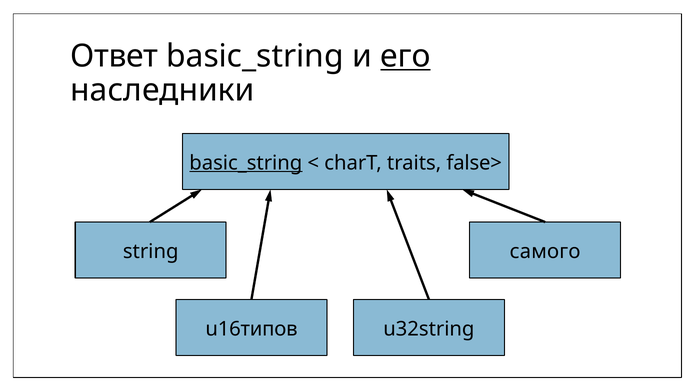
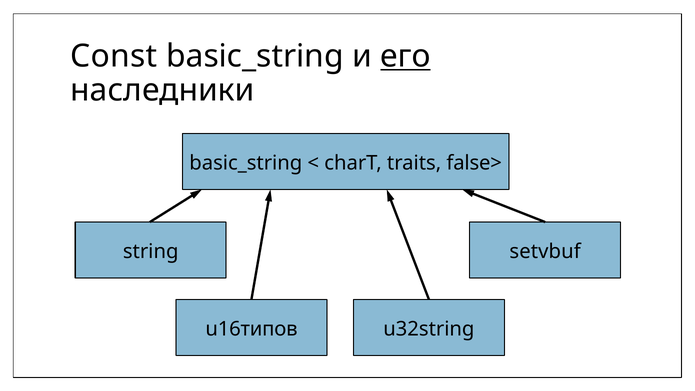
Ответ: Ответ -> Const (114, 56)
basic_string underline: present -> none (246, 163)
самого: самого -> setvbuf (545, 251)
